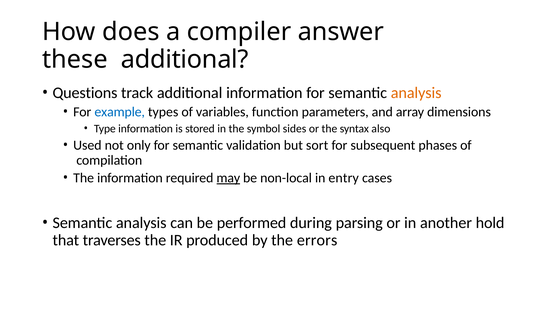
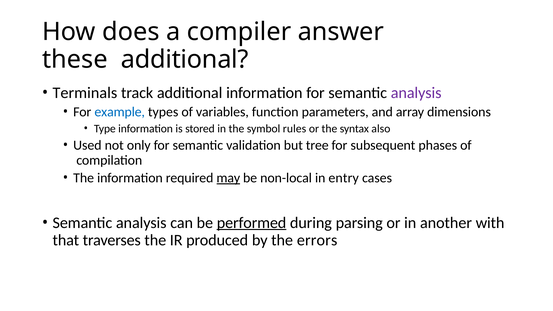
Questions: Questions -> Terminals (85, 93)
analysis colour: orange -> purple (416, 93)
sides: sides -> rules (295, 129)
sort: sort -> tree (317, 145)
performed underline: none -> present (252, 223)
hold: hold -> with (490, 223)
